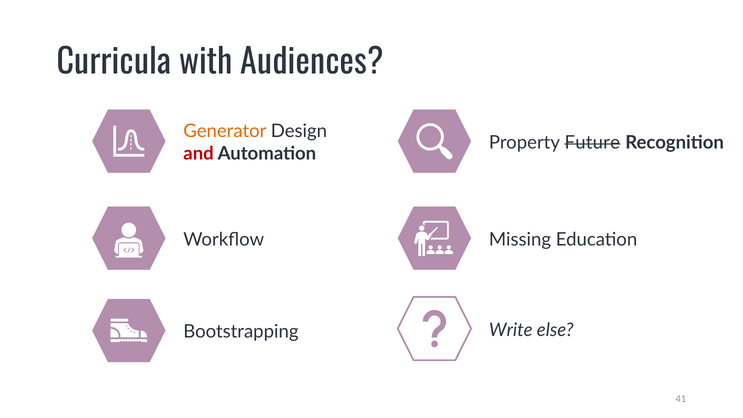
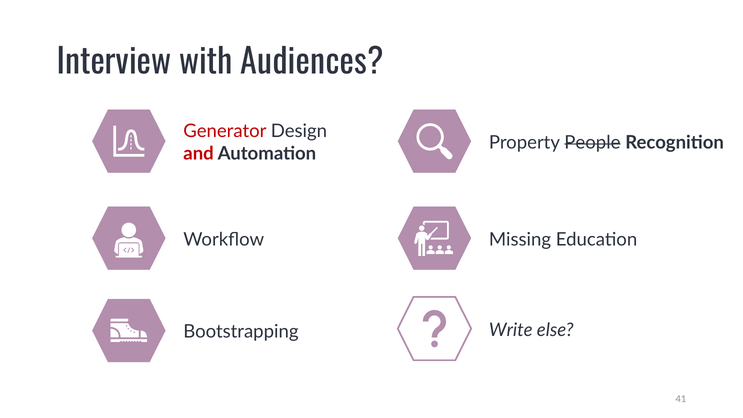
Curricula: Curricula -> Interview (114, 62)
Generator colour: orange -> red (225, 131)
Future: Future -> People (592, 142)
